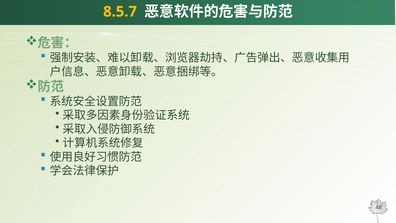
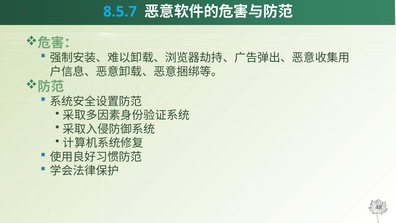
8.5.7 colour: yellow -> light blue (120, 12)
